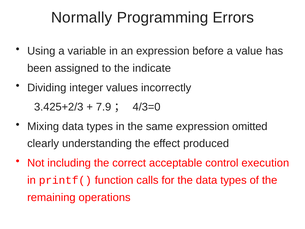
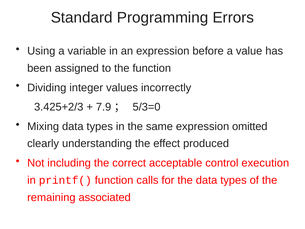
Normally: Normally -> Standard (82, 18)
the indicate: indicate -> function (152, 68)
4/3=0: 4/3=0 -> 5/3=0 (147, 107)
operations: operations -> associated (105, 197)
